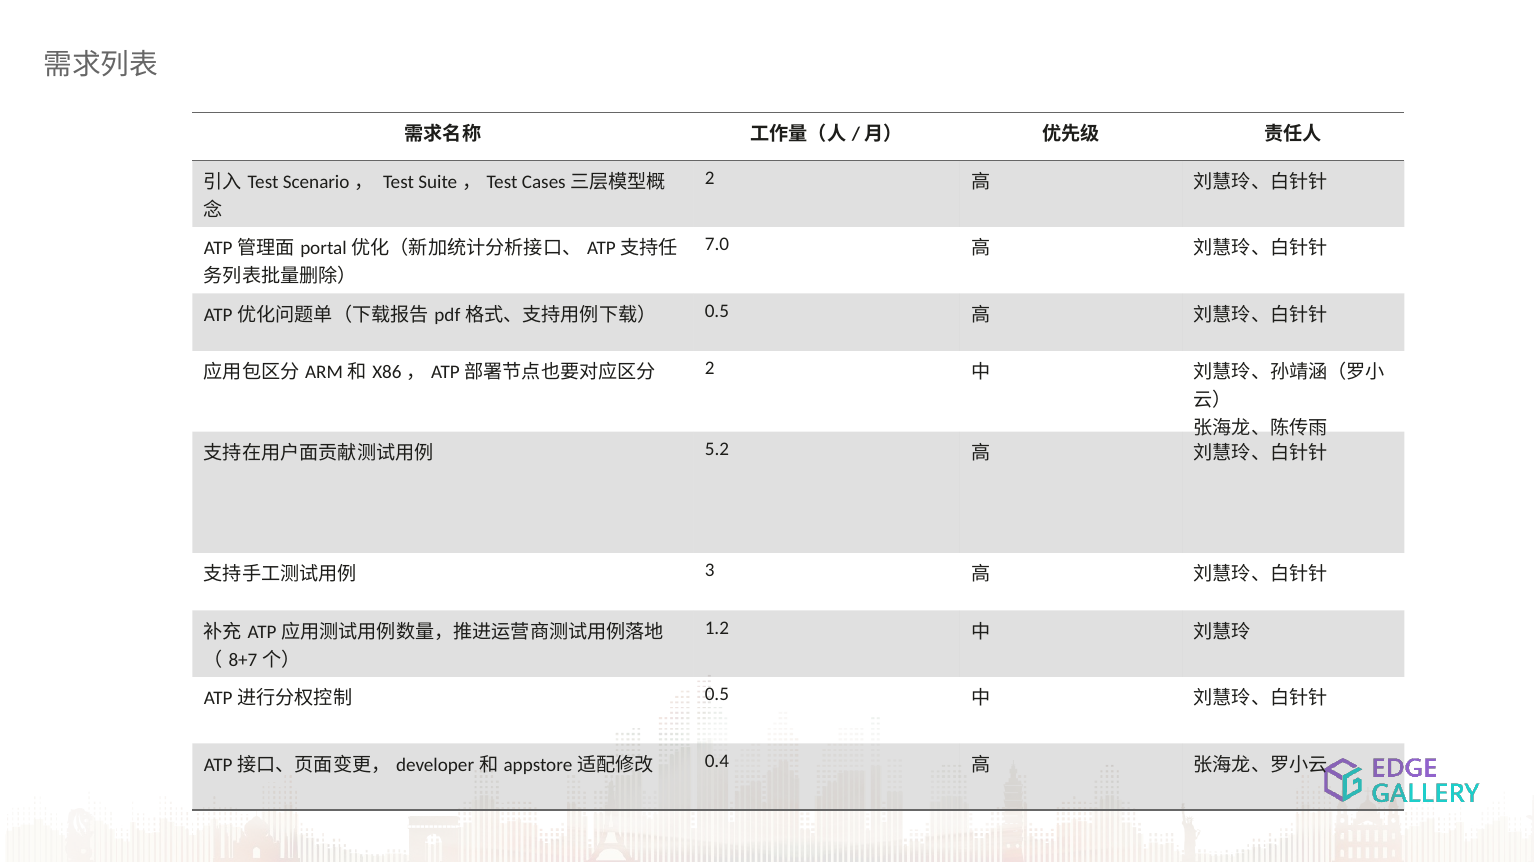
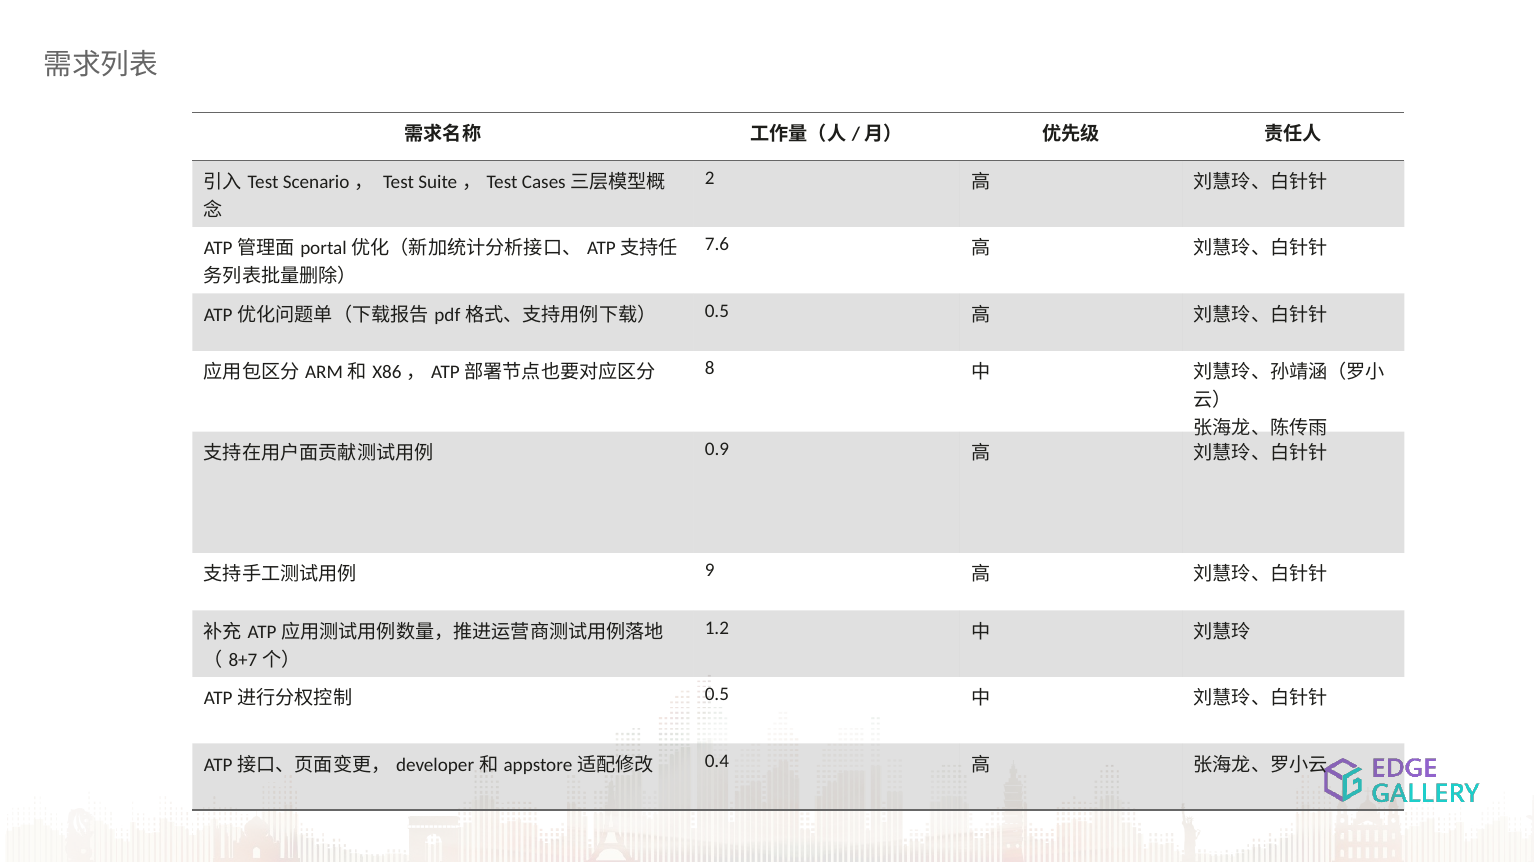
7.0: 7.0 -> 7.6 (717, 244)
2: 2 -> 8 (710, 368)
5.2: 5.2 -> 0.9 (717, 449)
3: 3 -> 9 (710, 570)
